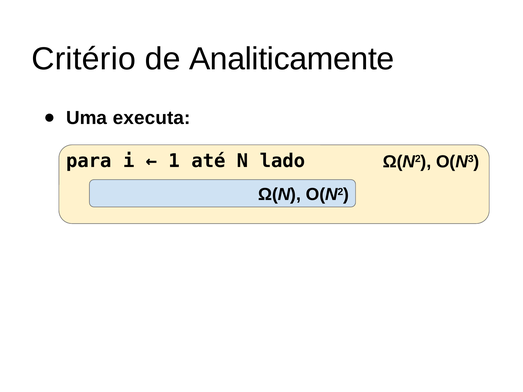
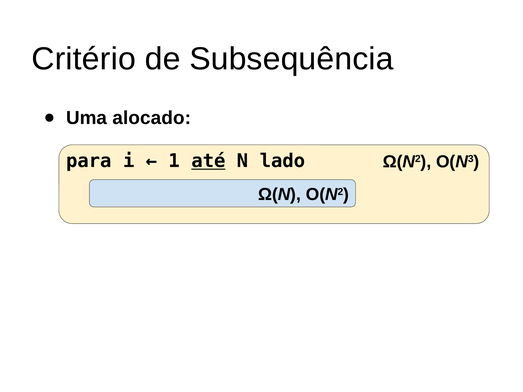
Analiticamente: Analiticamente -> Subsequência (291, 59)
executa: executa -> alocado (152, 118)
até underline: none -> present (208, 161)
